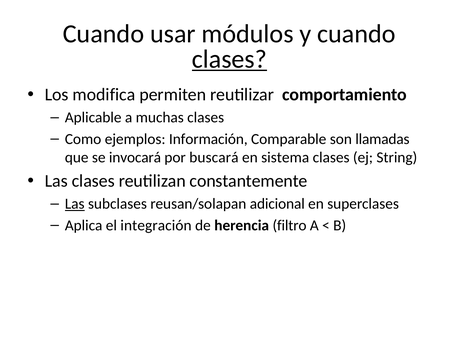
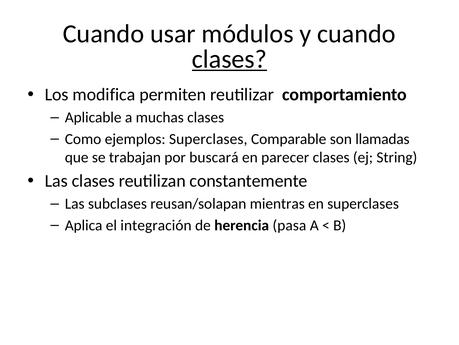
ejemplos Información: Información -> Superclases (208, 139)
invocará: invocará -> trabajan (135, 157)
sistema: sistema -> parecer (285, 157)
Las underline: present -> none (75, 203)
adicional: adicional -> mientras (277, 203)
filtro: filtro -> pasa (289, 225)
